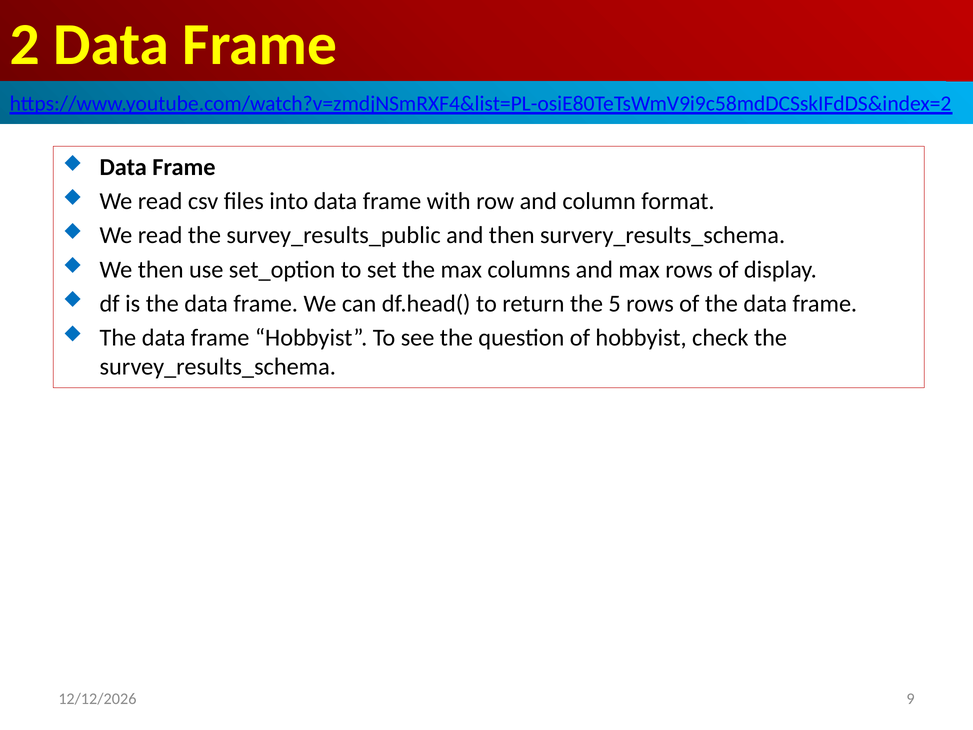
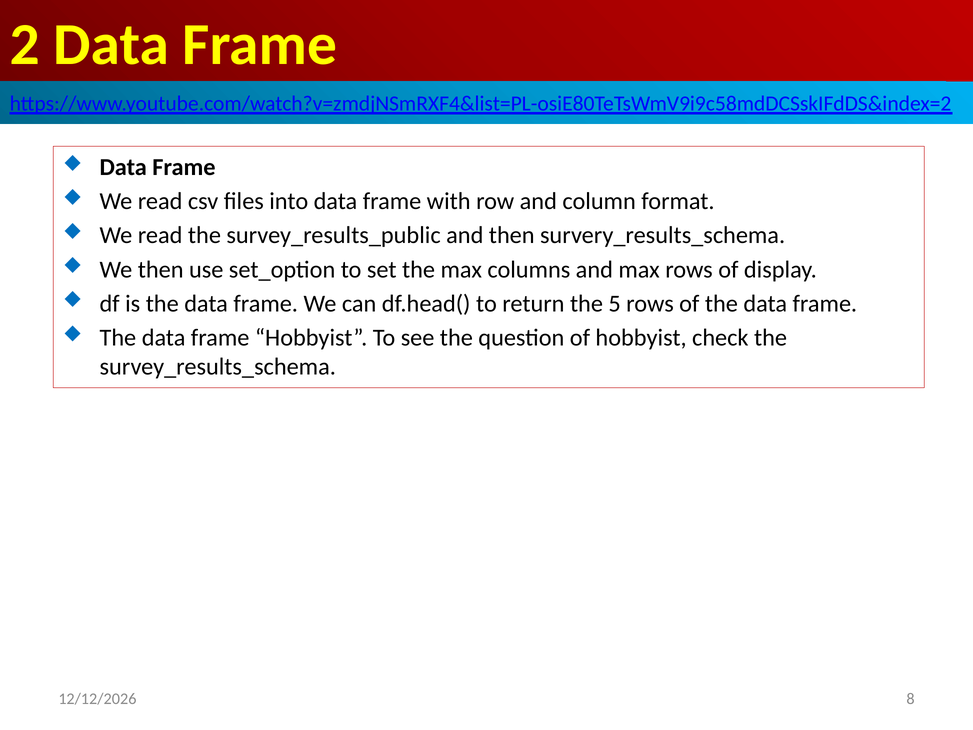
9: 9 -> 8 (911, 699)
